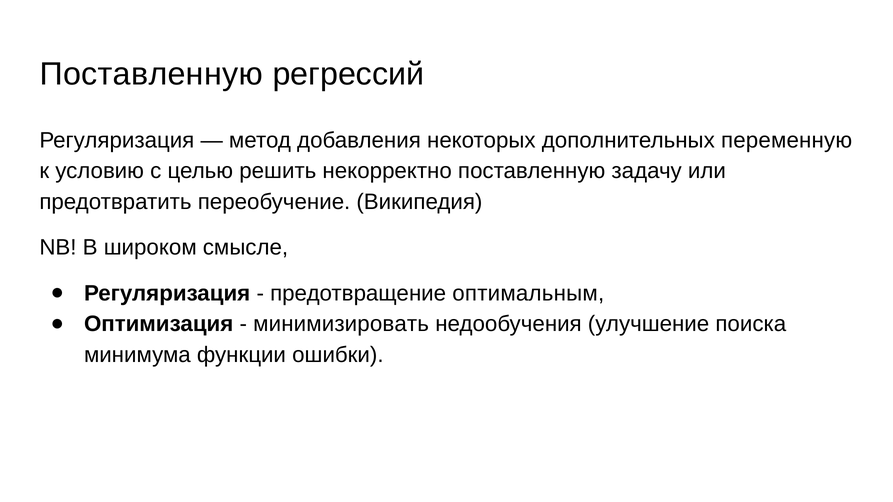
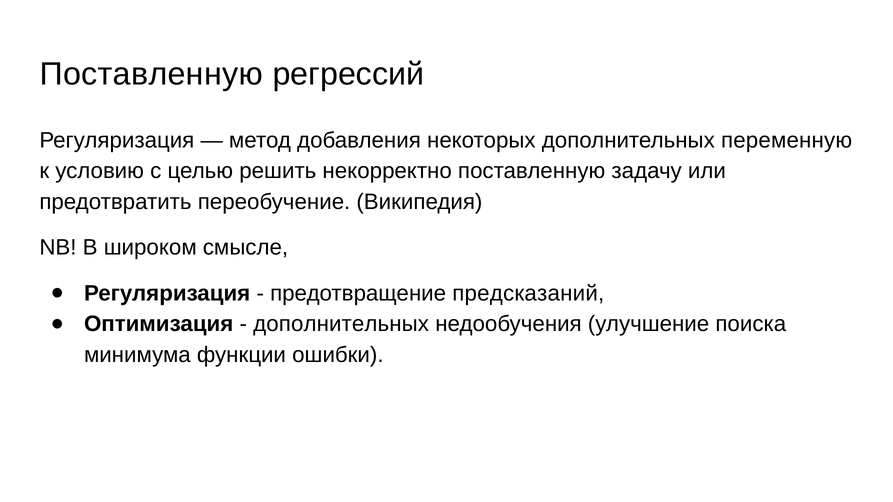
оптимальным: оптимальным -> предсказаний (528, 293)
минимизировать: минимизировать -> дополнительных (341, 324)
